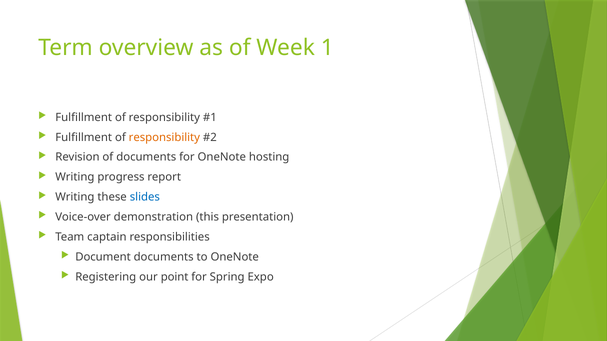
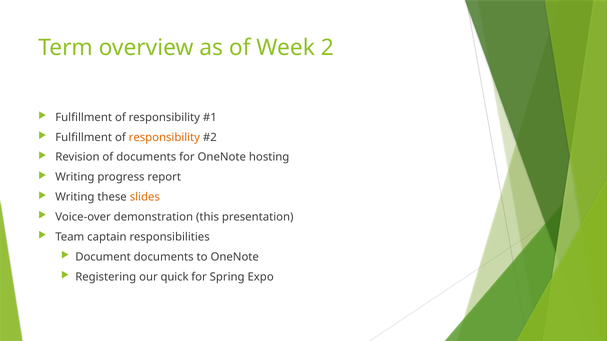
1: 1 -> 2 (327, 48)
slides colour: blue -> orange (145, 197)
point: point -> quick (175, 277)
